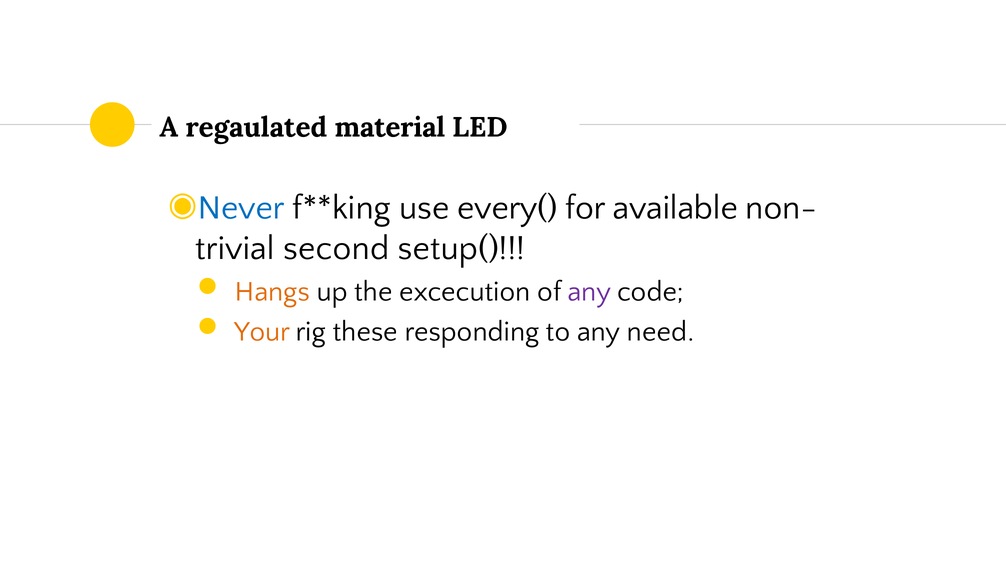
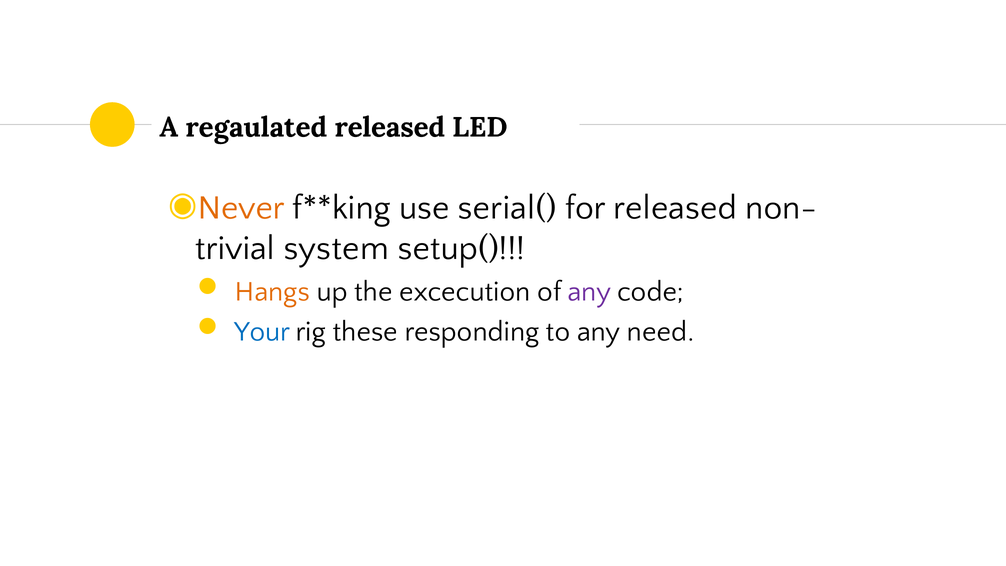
regaulated material: material -> released (390, 127)
Never colour: blue -> orange (241, 208)
every(: every( -> serial( (507, 208)
for available: available -> released (675, 208)
second: second -> system (336, 248)
Your colour: orange -> blue (262, 332)
